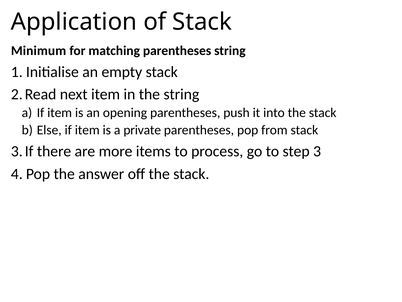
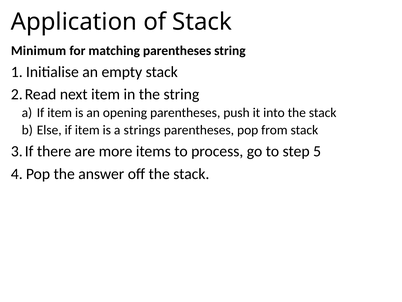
private: private -> strings (142, 130)
3: 3 -> 5 (317, 151)
